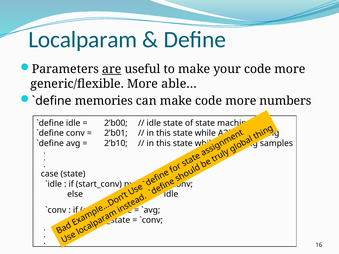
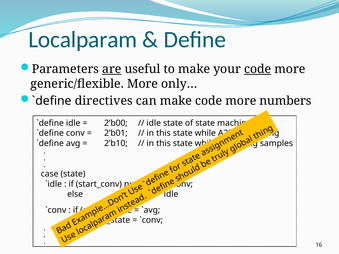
code underline: none -> present (258, 69)
able…: able… -> only… (179, 84)
memories: memories -> directives (104, 101)
